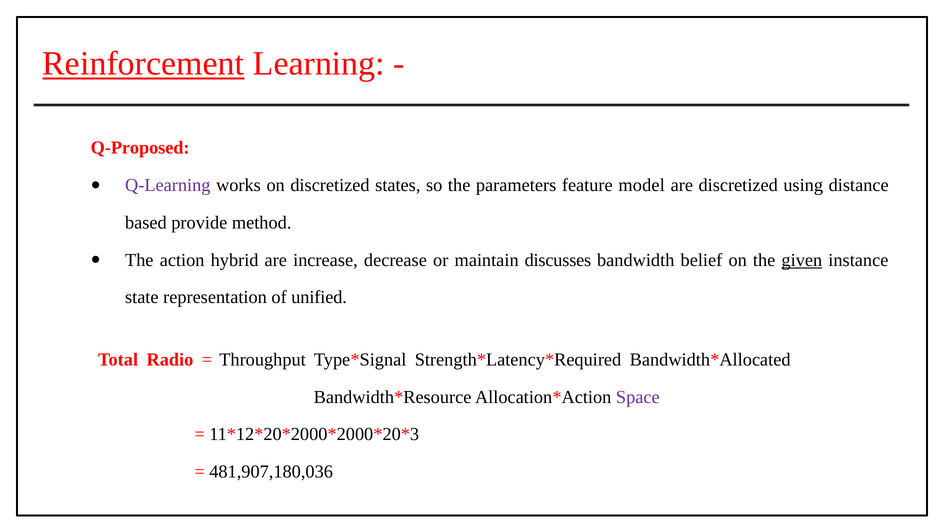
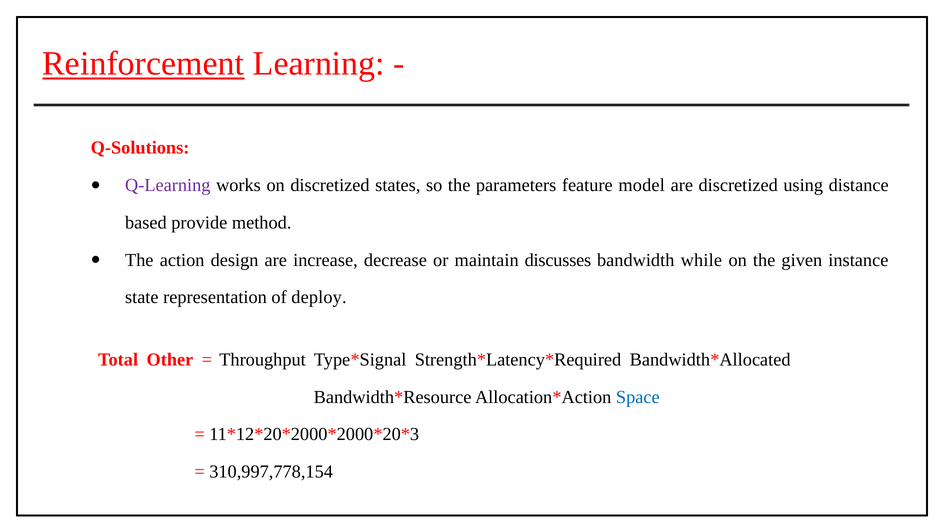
Q-Proposed: Q-Proposed -> Q-Solutions (140, 148)
hybrid: hybrid -> design (235, 260)
belief: belief -> while (701, 260)
given underline: present -> none (802, 260)
unified: unified -> deploy (319, 297)
Radio: Radio -> Other (170, 359)
Space colour: purple -> blue (638, 397)
481,907,180,036: 481,907,180,036 -> 310,997,778,154 (271, 471)
